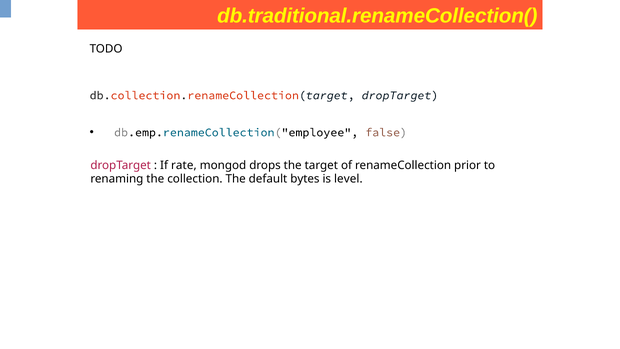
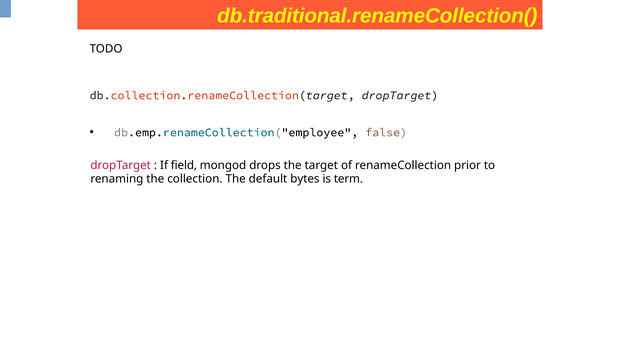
rate: rate -> field (184, 165)
level: level -> term (348, 179)
